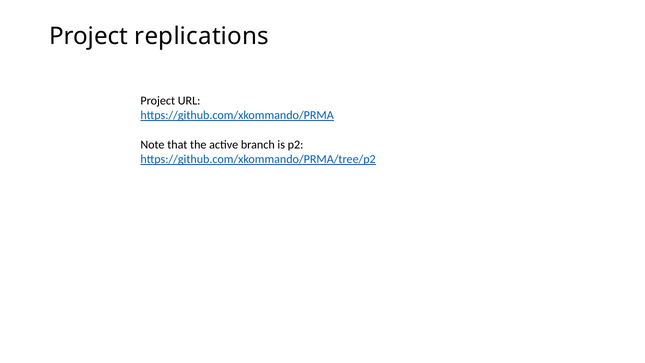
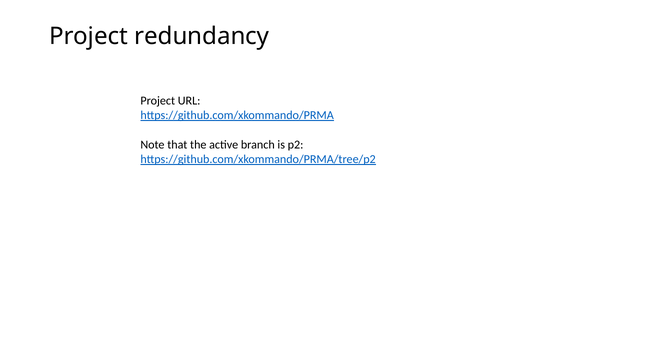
replications: replications -> redundancy (202, 36)
